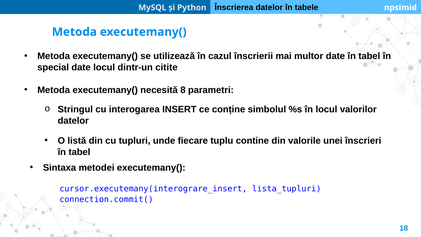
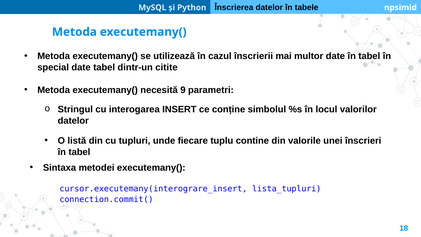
date locul: locul -> tabel (104, 67)
8: 8 -> 9 (183, 90)
